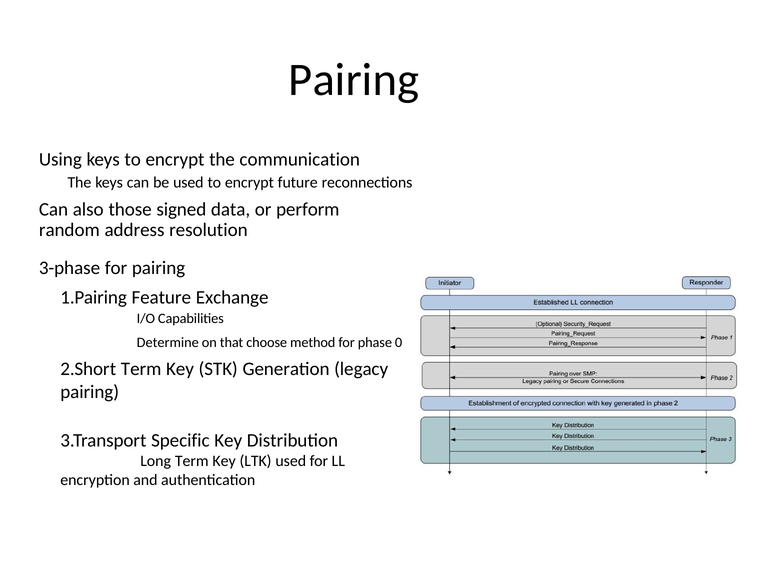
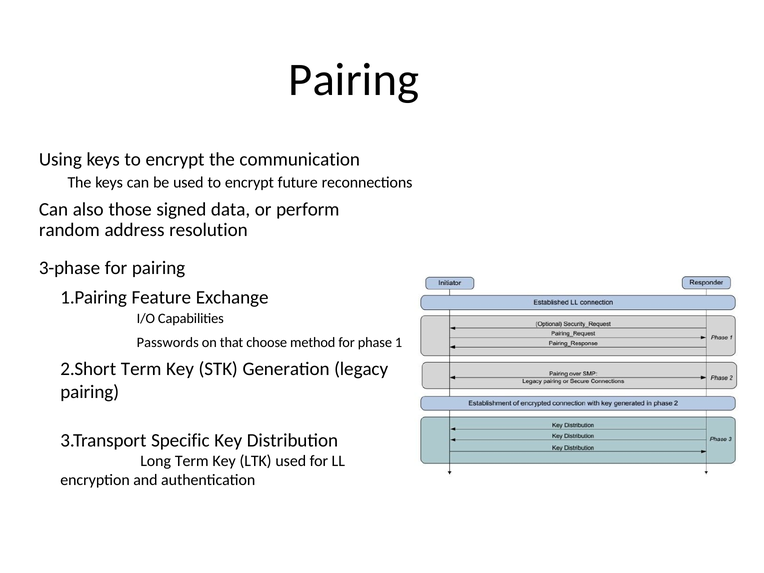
Determine: Determine -> Passwords (168, 342)
0: 0 -> 1 (399, 342)
